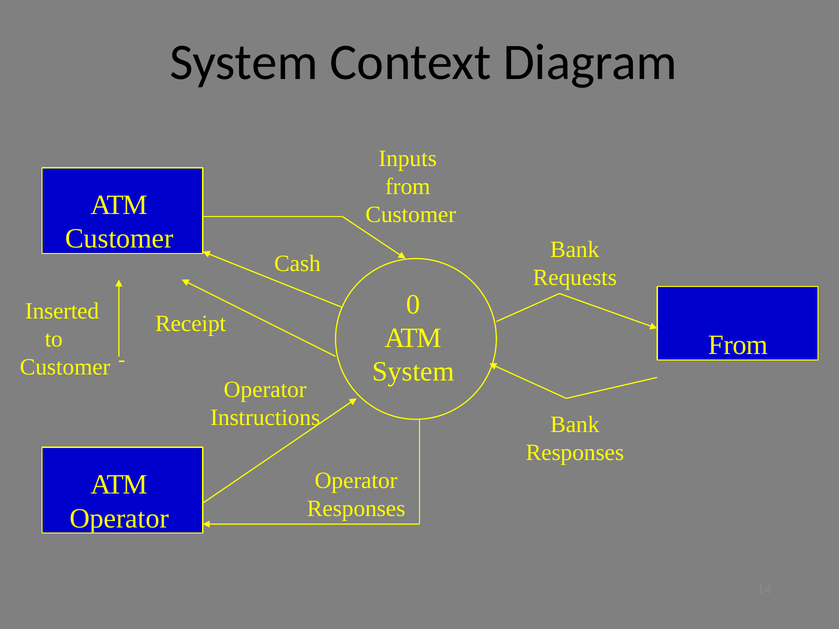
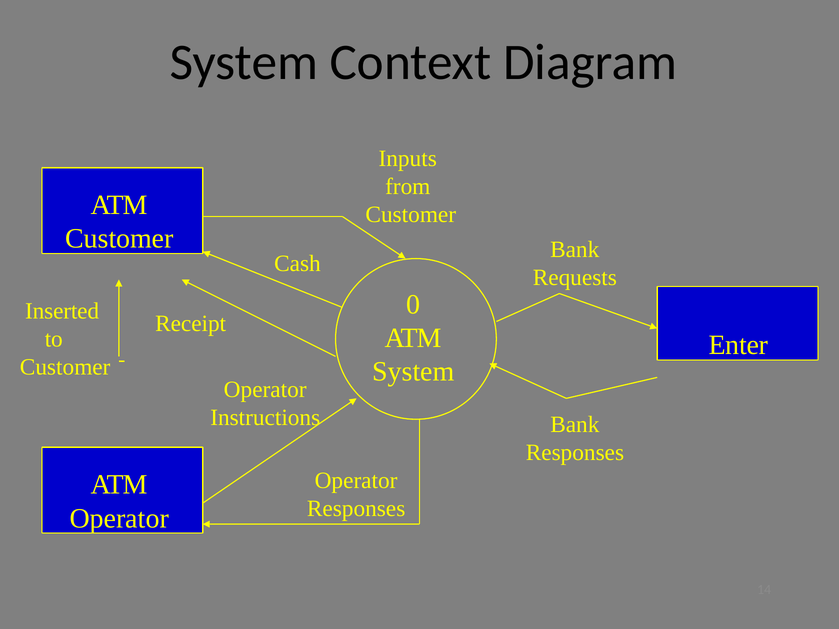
From: From -> Enter (738, 345)
